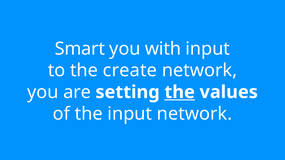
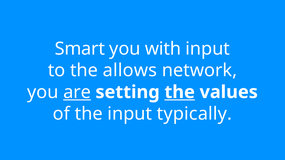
create: create -> allows (130, 71)
are underline: none -> present (77, 92)
input network: network -> typically (194, 114)
